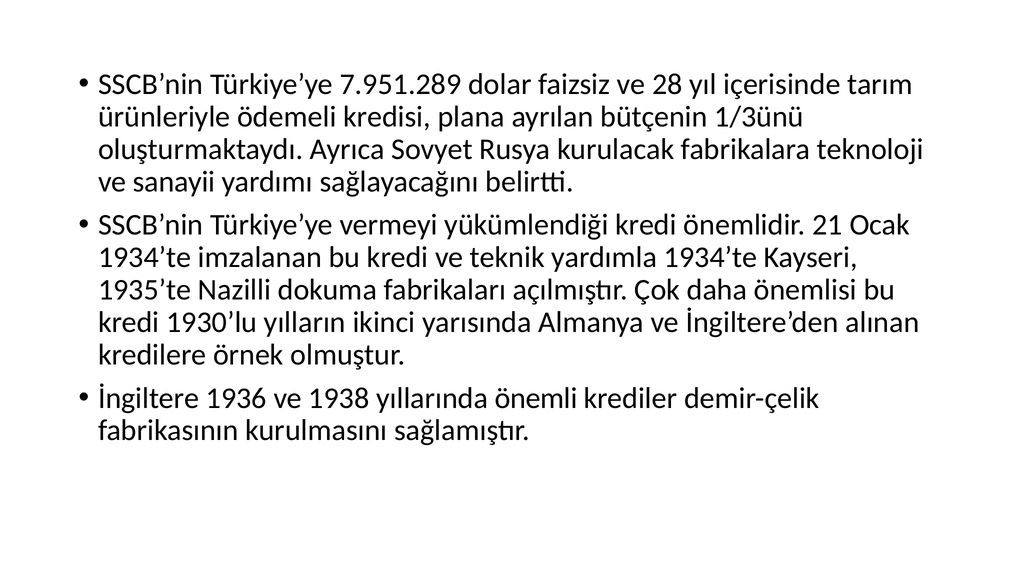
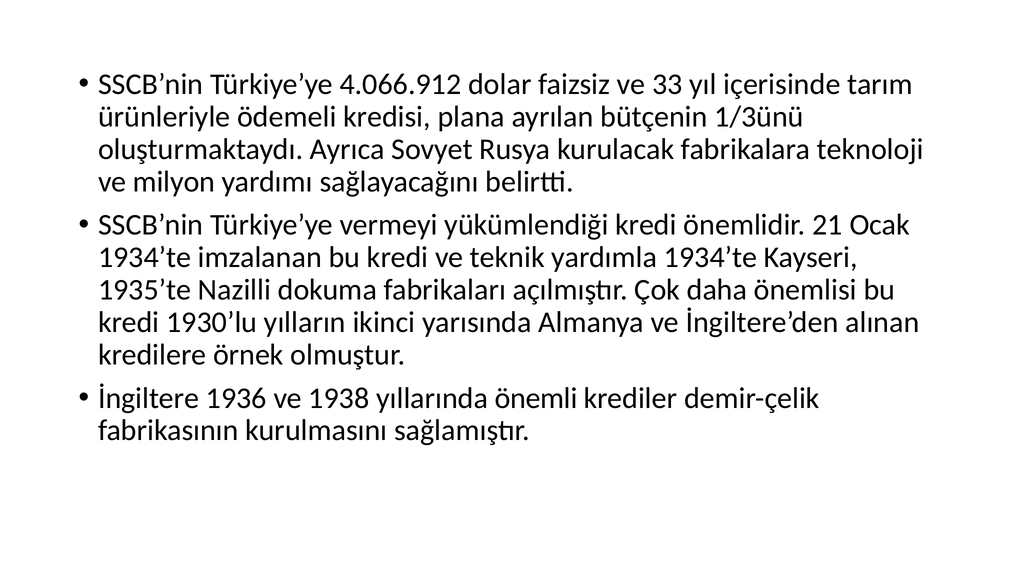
7.951.289: 7.951.289 -> 4.066.912 (400, 84)
28: 28 -> 33 (667, 84)
sanayii: sanayii -> milyon (174, 182)
